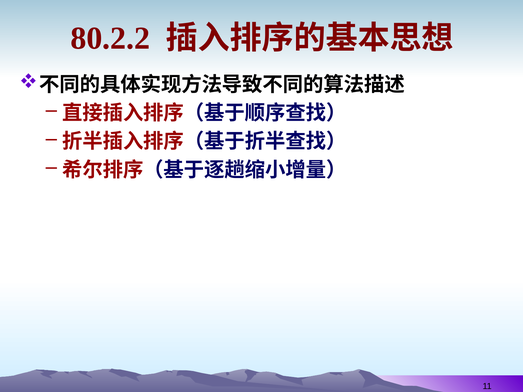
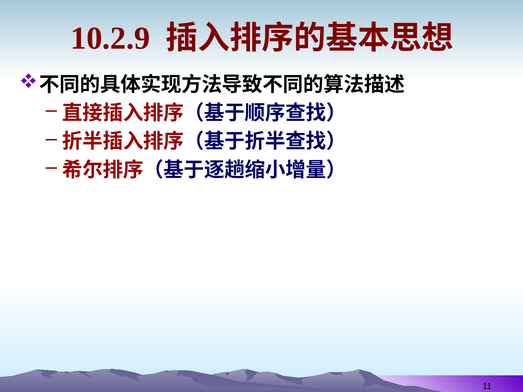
80.2.2: 80.2.2 -> 10.2.9 (110, 38)
